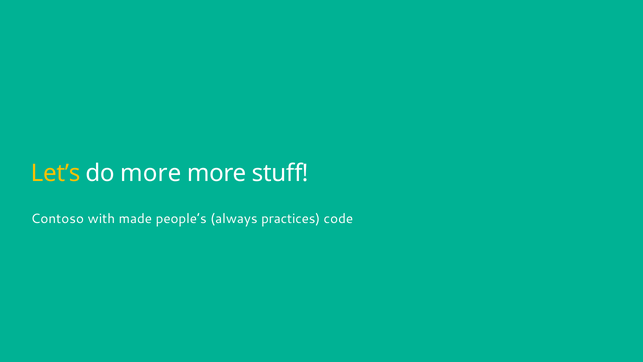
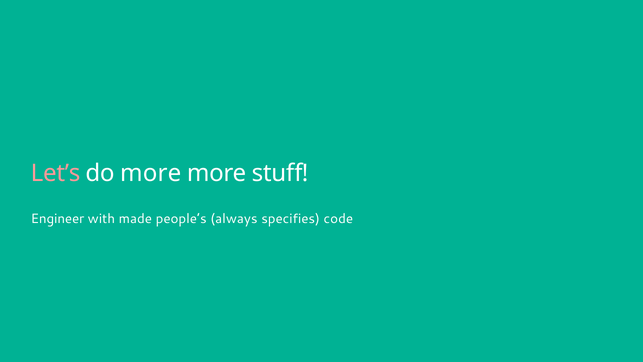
Let’s colour: yellow -> pink (56, 173)
Contoso: Contoso -> Engineer (58, 219)
practices: practices -> specifies (291, 219)
